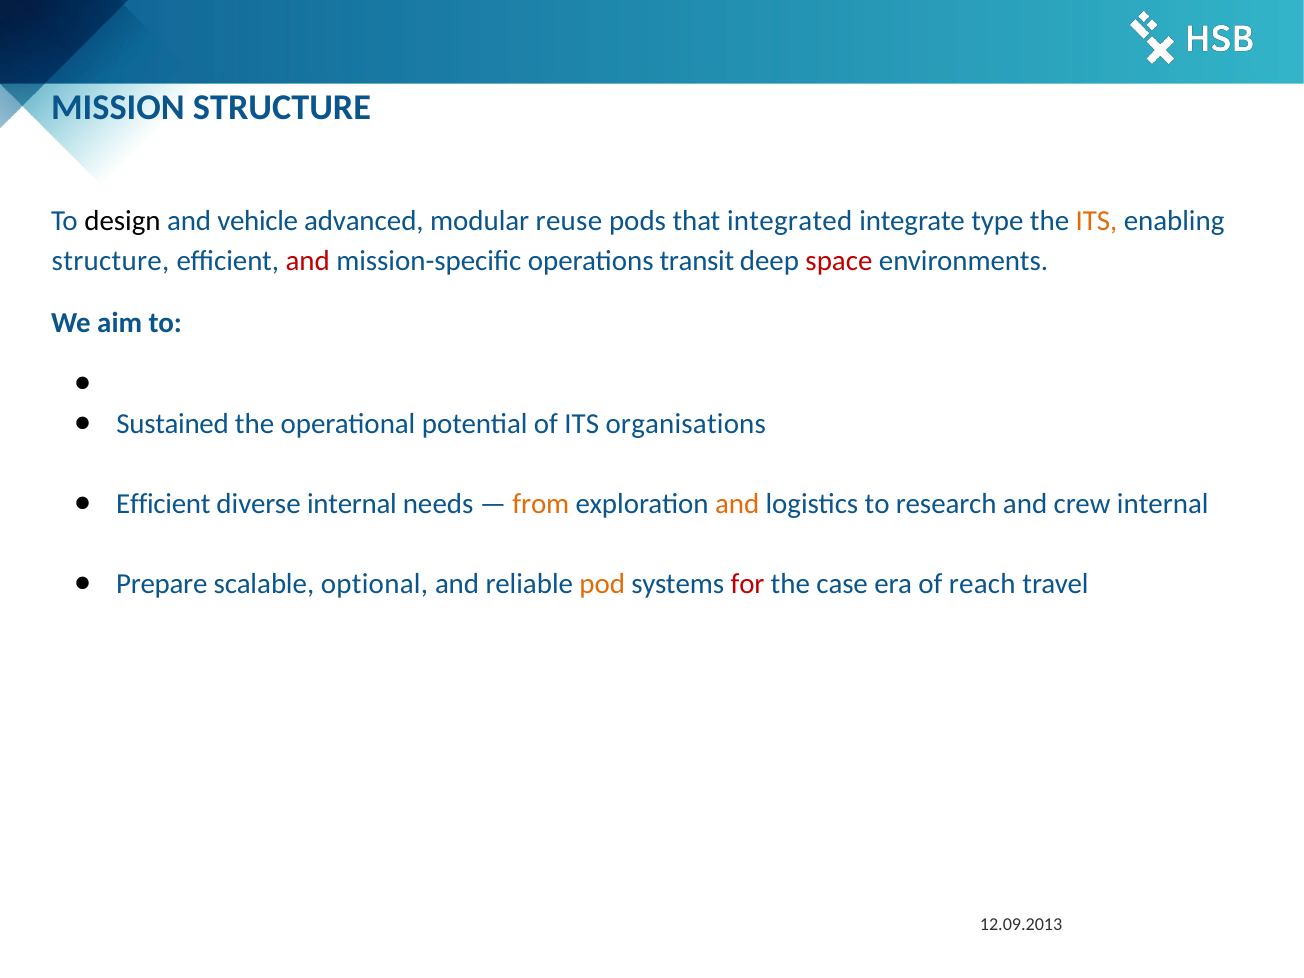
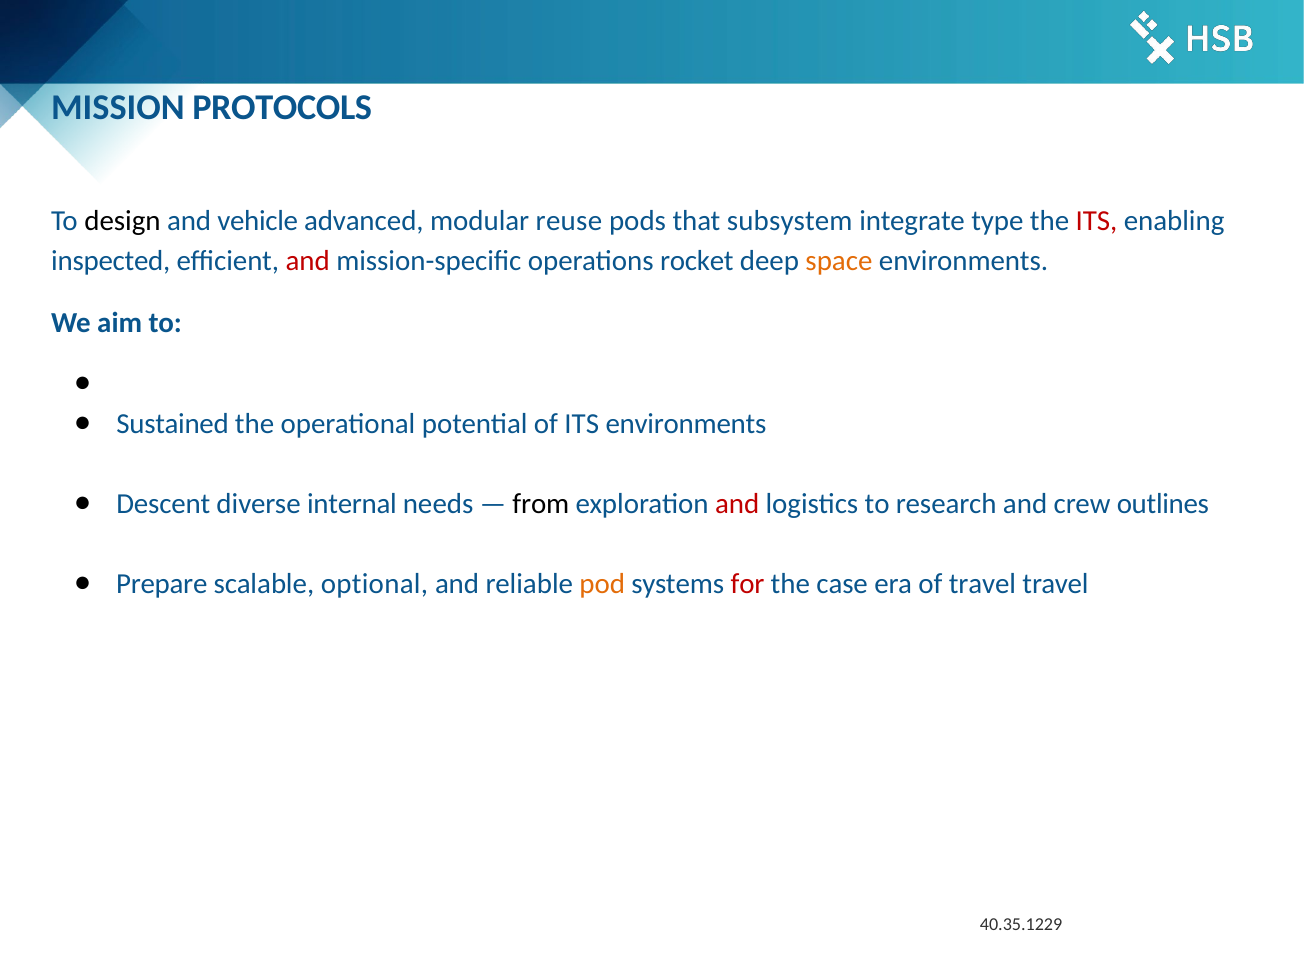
MISSION STRUCTURE: STRUCTURE -> PROTOCOLS (282, 108)
integrated: integrated -> subsystem (790, 221)
ITS colour: orange -> red (1097, 221)
structure: structure -> inspected (111, 261)
transit: transit -> rocket (697, 261)
space colour: red -> orange (839, 261)
ITS organisations: organisations -> environments (686, 424)
Efficient: Efficient -> Descent (163, 504)
from colour: orange -> black (541, 504)
and colour: orange -> red (737, 504)
crew internal: internal -> outlines (1163, 504)
of reach: reach -> travel (982, 584)
12.09.2013: 12.09.2013 -> 40.35.1229 (1021, 925)
